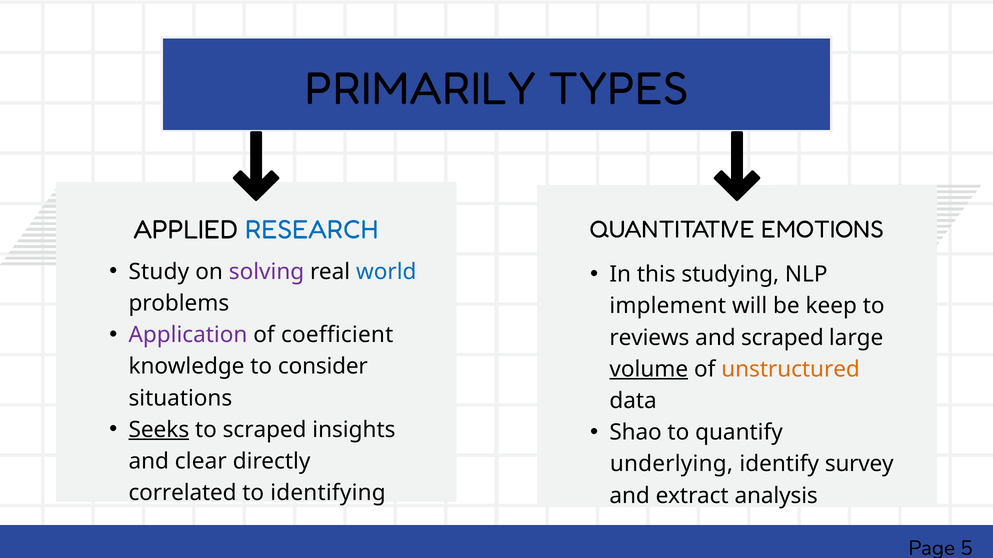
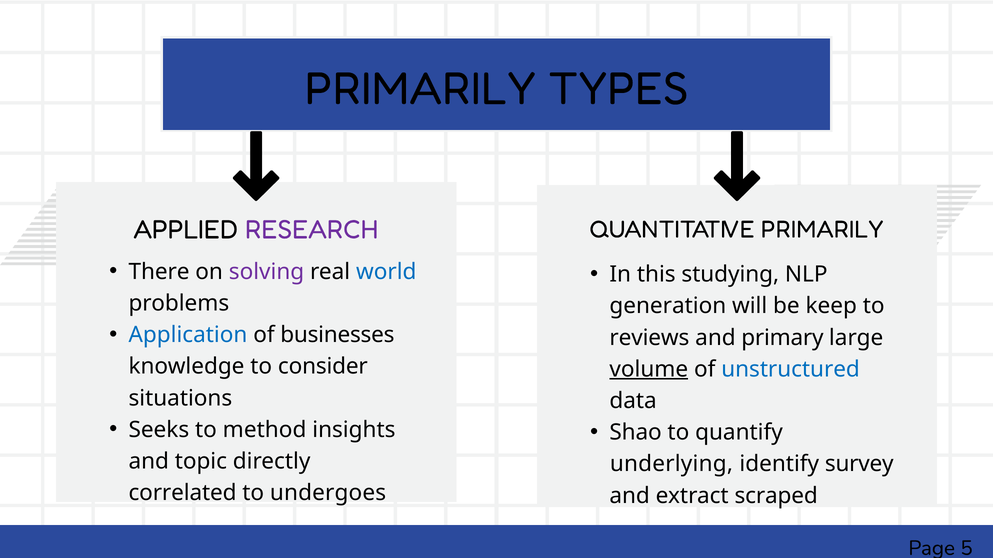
RESEARCH colour: blue -> purple (312, 230)
QUANTITATIVE EMOTIONS: EMOTIONS -> PRIMARILY (822, 230)
Study: Study -> There (159, 272)
implement: implement -> generation (668, 306)
Application colour: purple -> blue (188, 335)
coefficient: coefficient -> businesses (337, 335)
and scraped: scraped -> primary (782, 338)
unstructured colour: orange -> blue (791, 370)
Seeks underline: present -> none (159, 430)
to scraped: scraped -> method (265, 430)
clear: clear -> topic (201, 462)
identifying: identifying -> undergoes (328, 493)
analysis: analysis -> scraped (776, 496)
